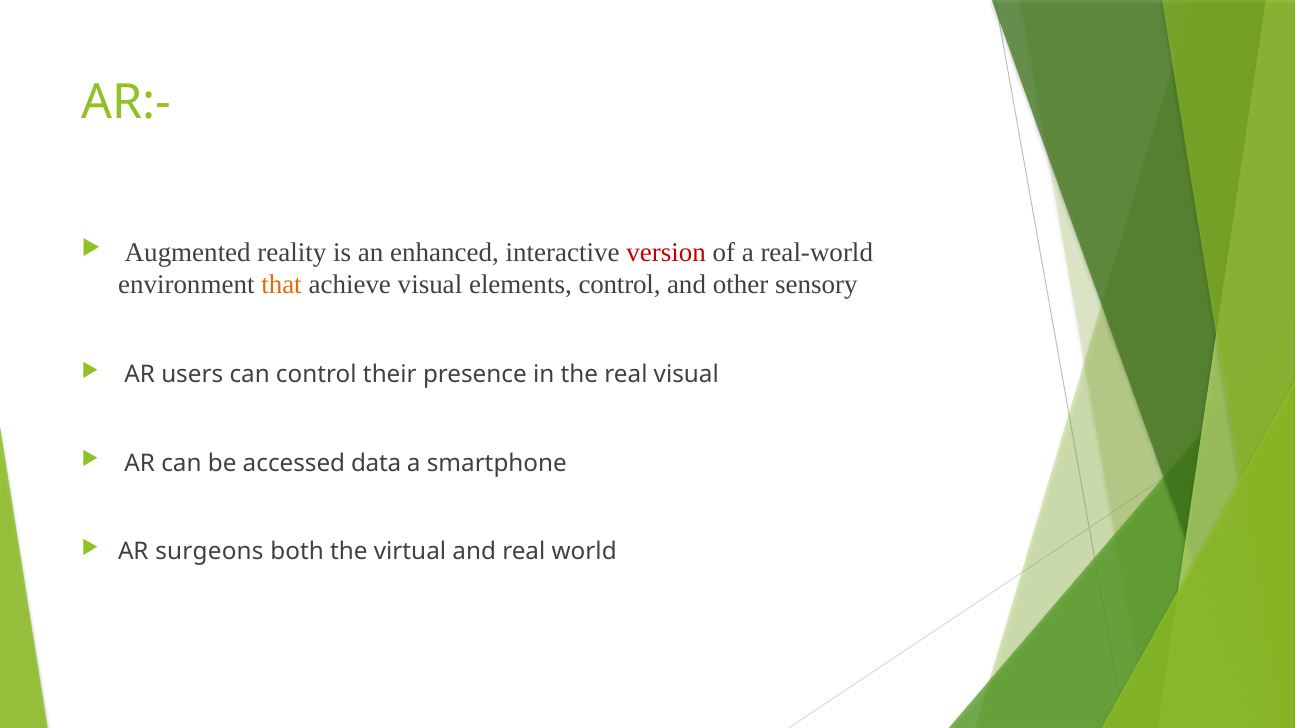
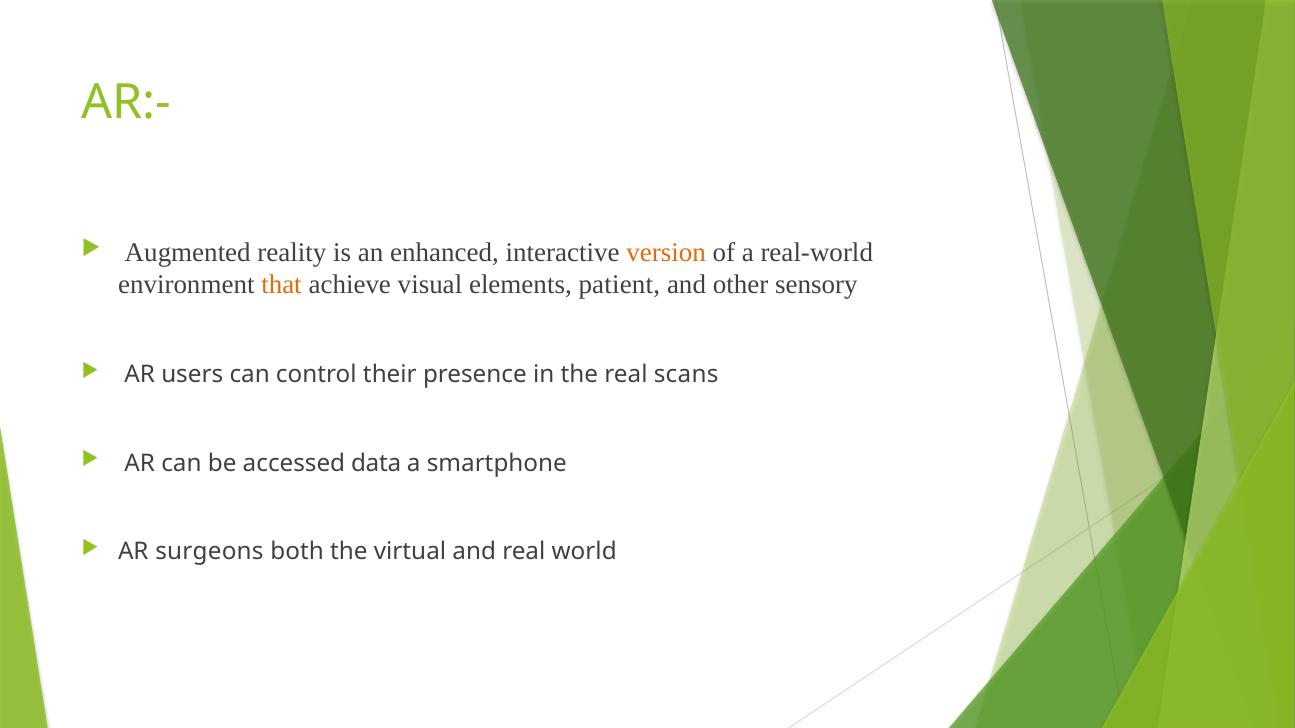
version colour: red -> orange (666, 252)
elements control: control -> patient (619, 285)
real visual: visual -> scans (686, 375)
